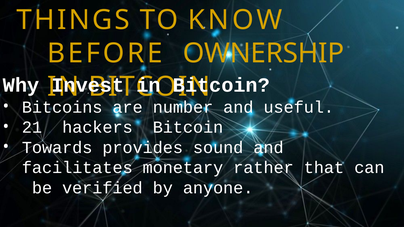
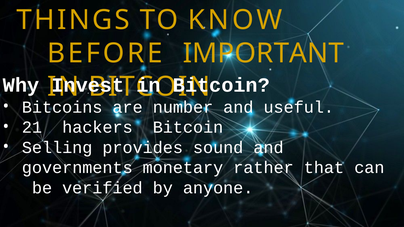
OWNERSHIP: OWNERSHIP -> IMPORTANT (263, 53)
Towards: Towards -> Selling (57, 148)
facilitates: facilitates -> governments (77, 168)
